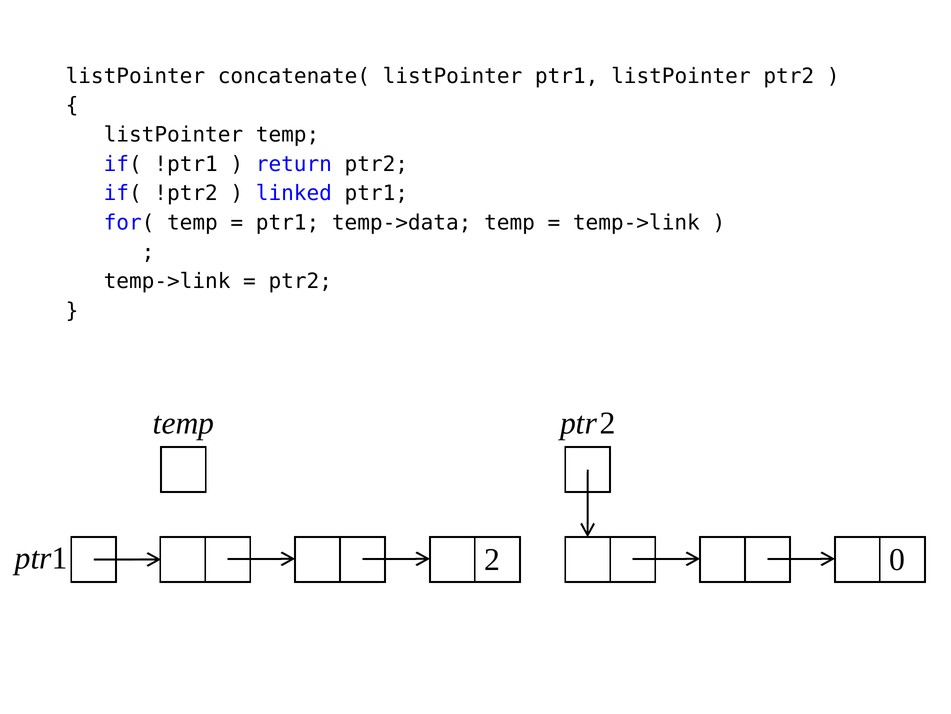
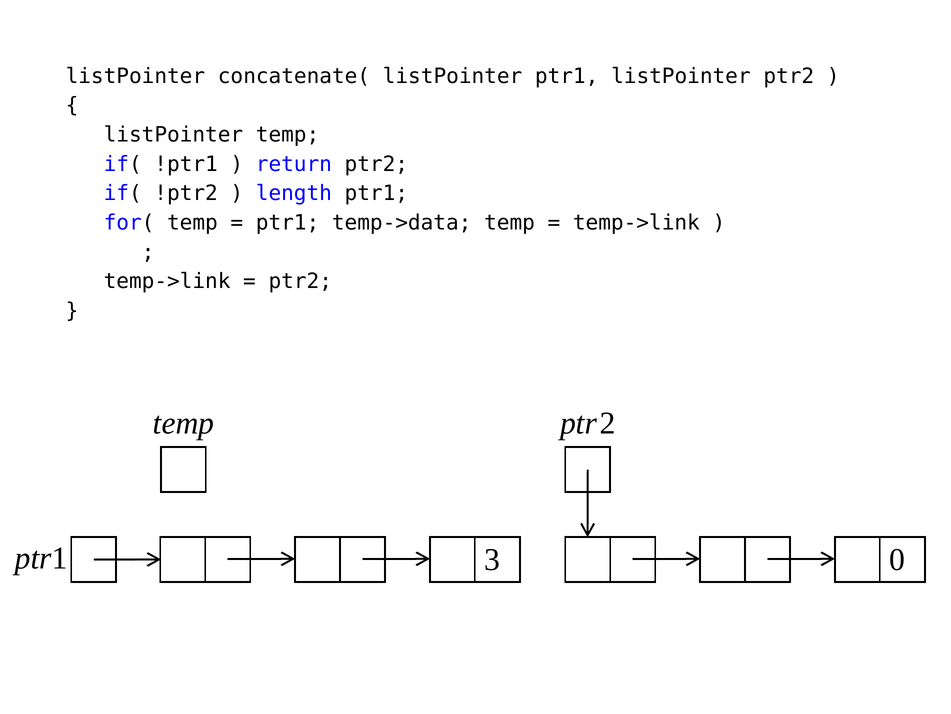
linked: linked -> length (294, 193)
2: 2 -> 3 (492, 559)
